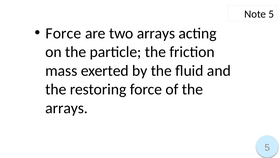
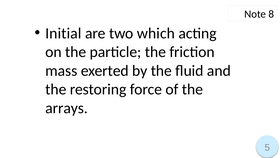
Note 5: 5 -> 8 (271, 14)
Force: Force -> Initial (63, 33)
two arrays: arrays -> which (156, 33)
